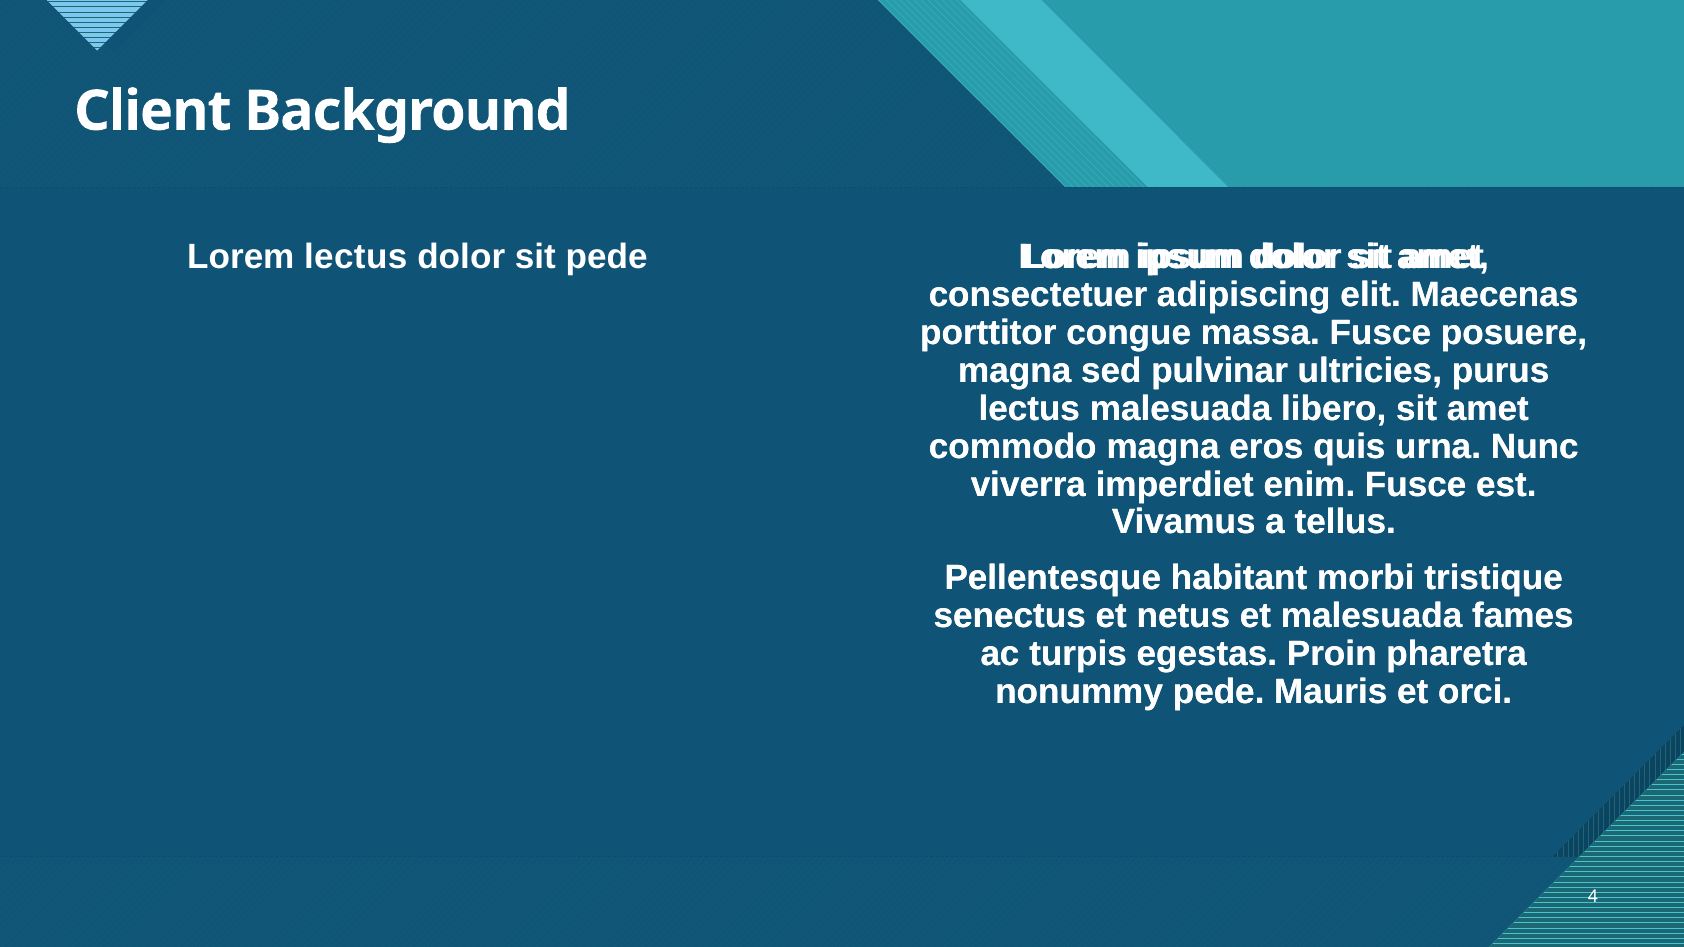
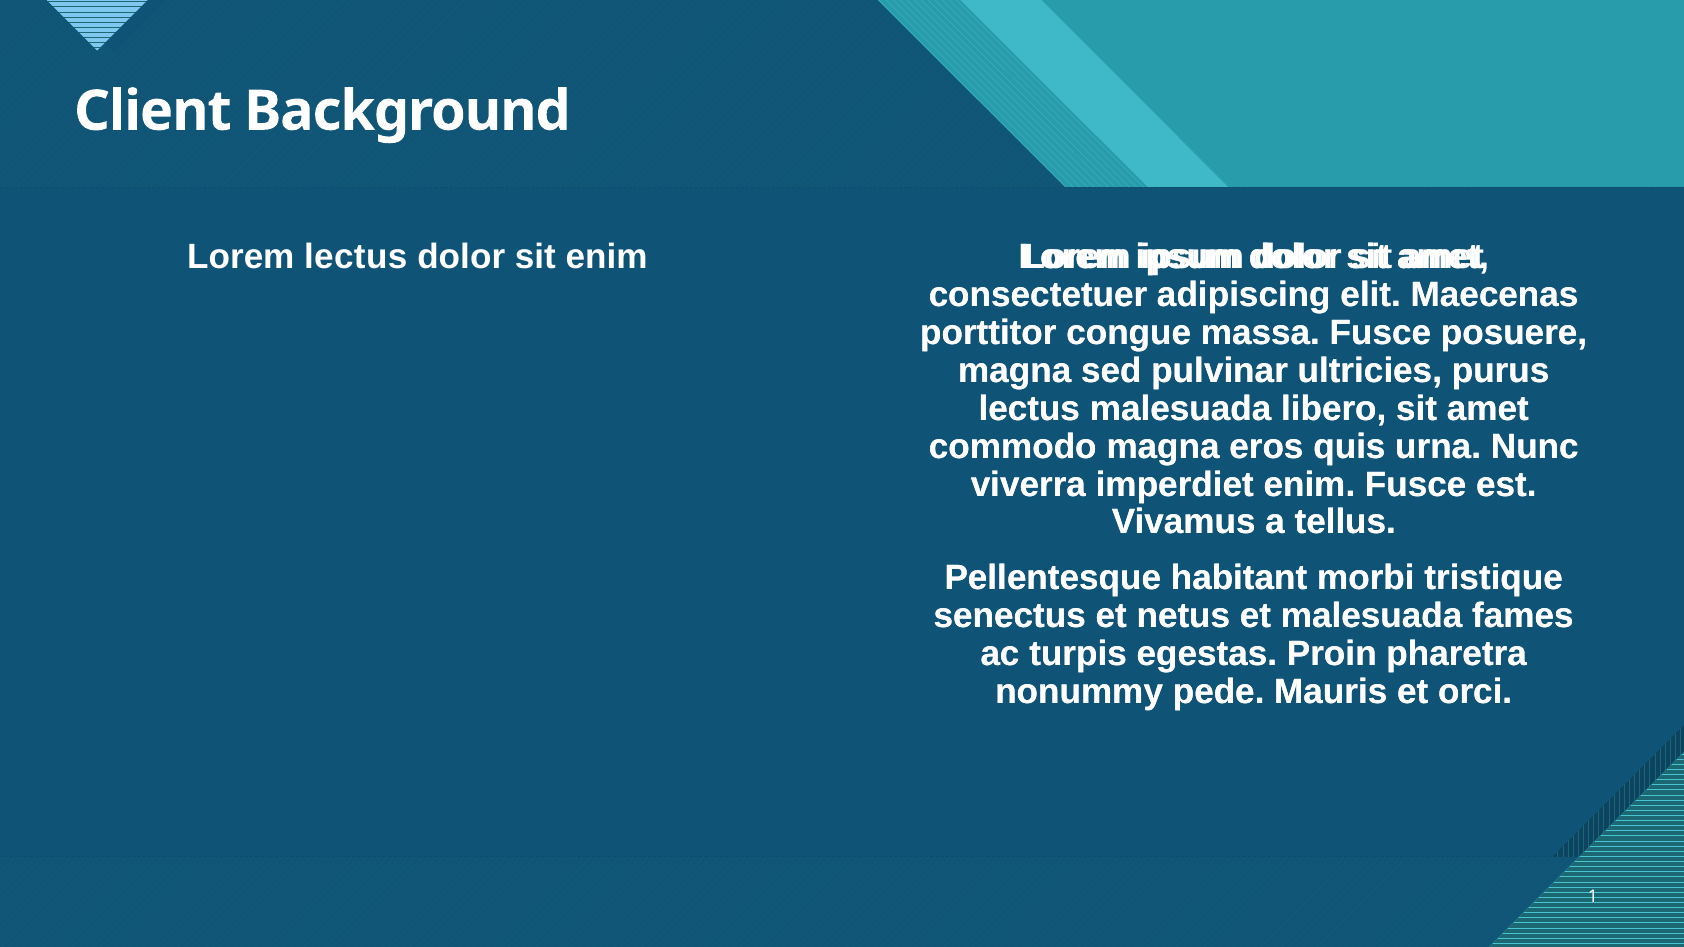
sit pede: pede -> enim (607, 257)
4: 4 -> 1 (1593, 897)
